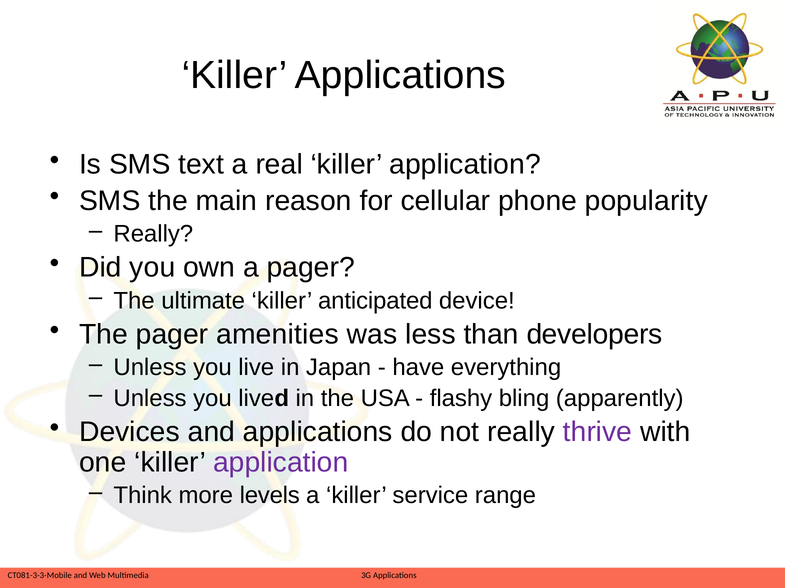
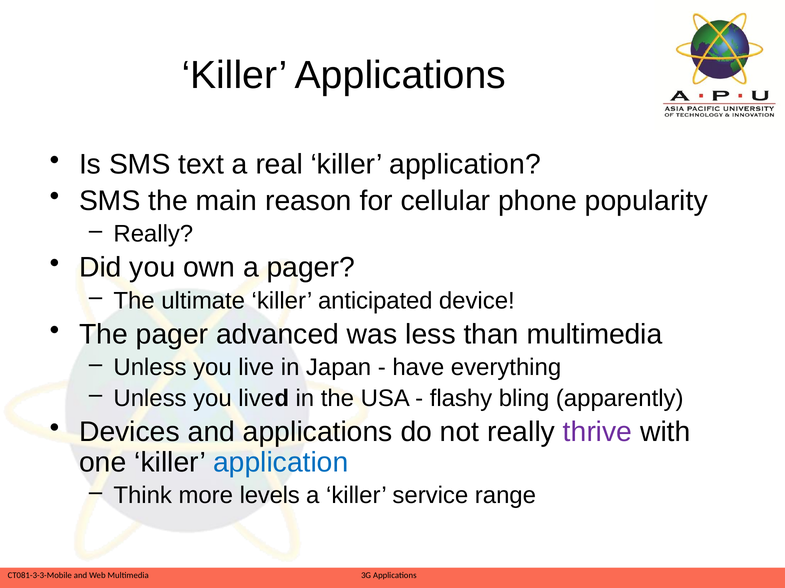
amenities: amenities -> advanced (278, 335)
than developers: developers -> multimedia (594, 335)
application colour: purple -> blue (281, 463)
